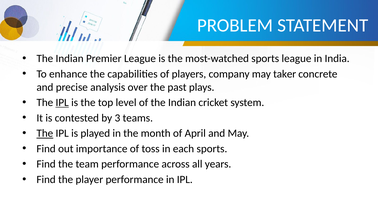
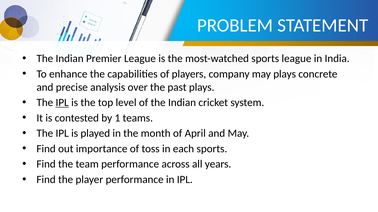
may taker: taker -> plays (285, 74)
3: 3 -> 1 (117, 118)
The underline: present -> none (45, 134)
